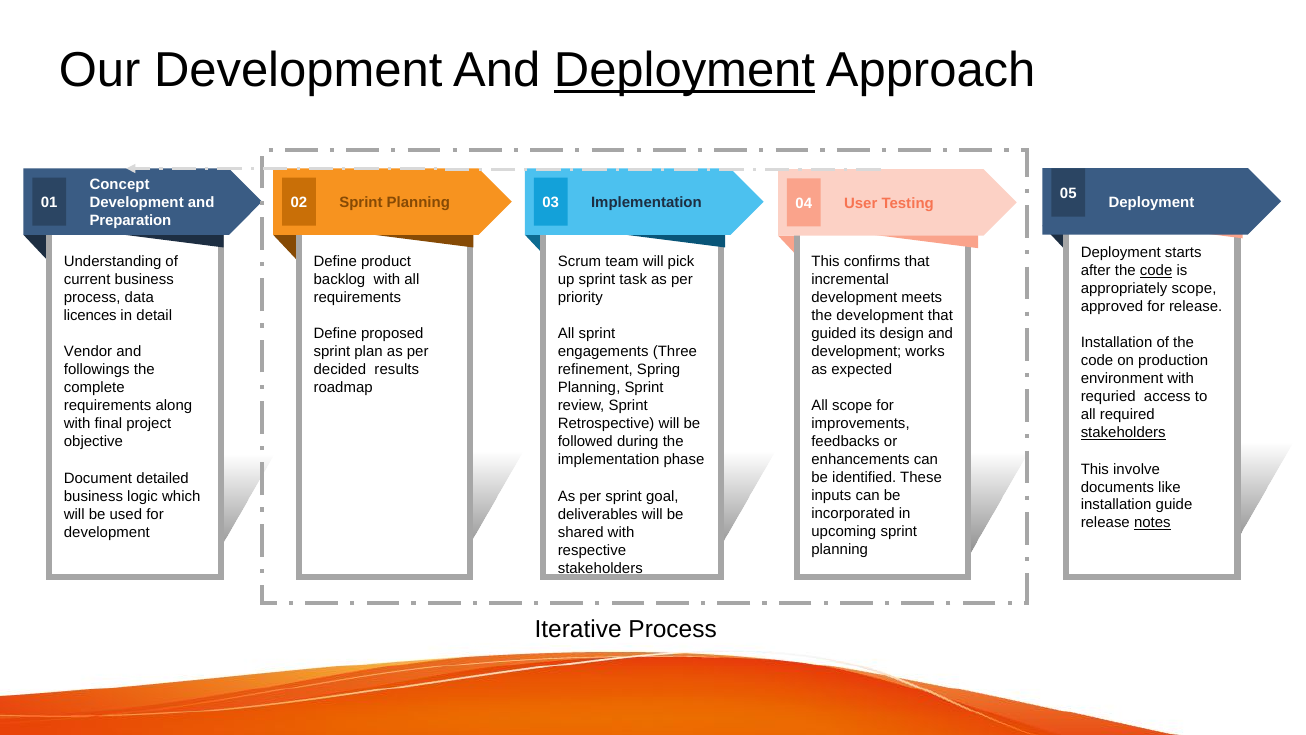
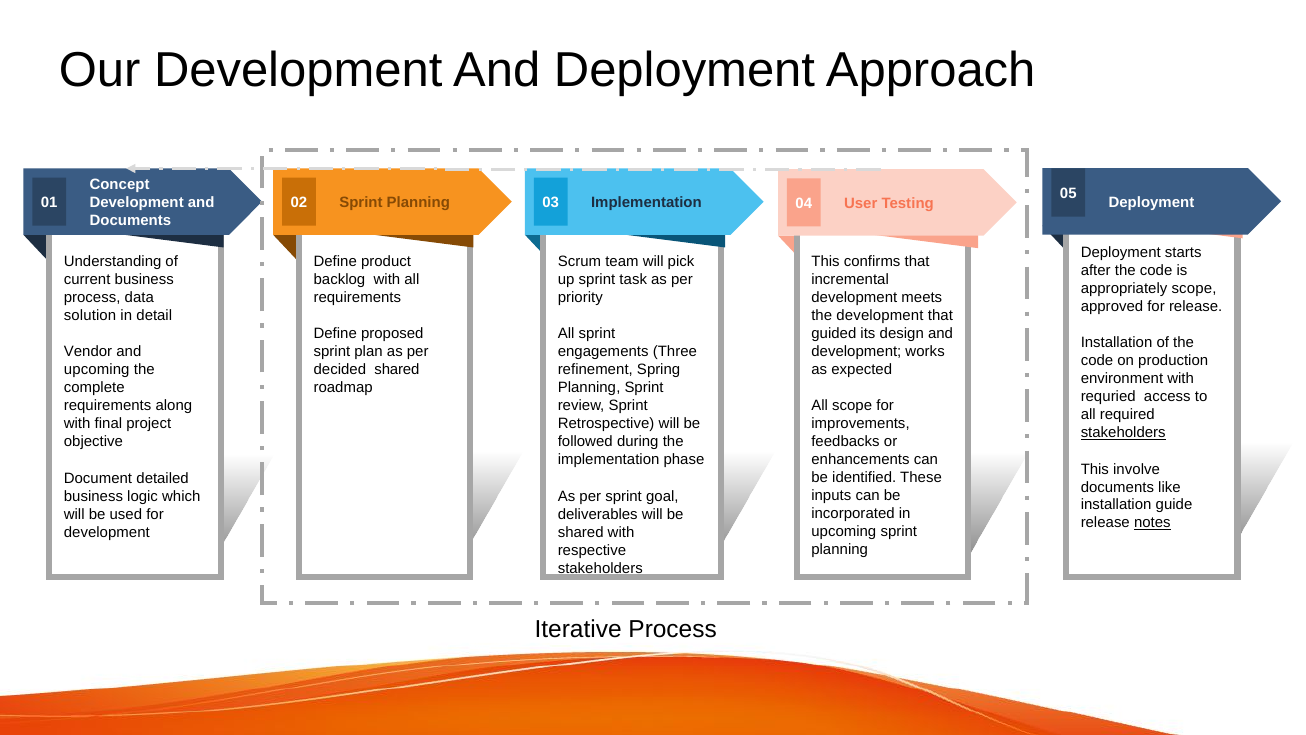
Deployment underline: present -> none (684, 70)
Preparation: Preparation -> Documents (130, 221)
code underline: present -> none (1156, 270)
licences: licences -> solution (90, 316)
followings: followings -> upcoming (97, 370)
decided results: results -> shared (397, 370)
